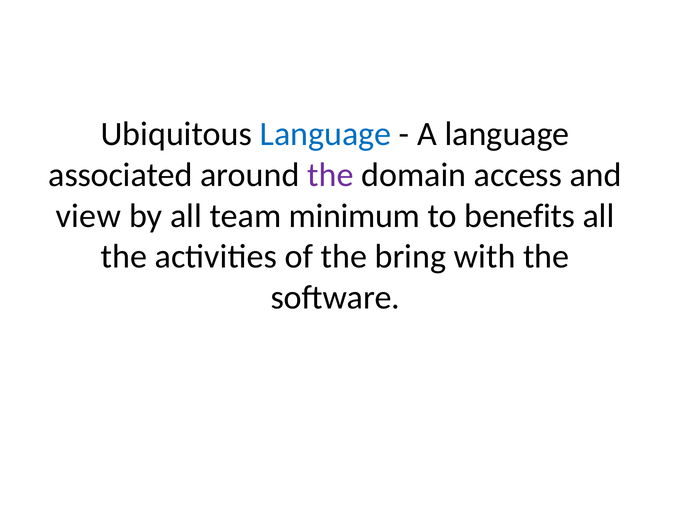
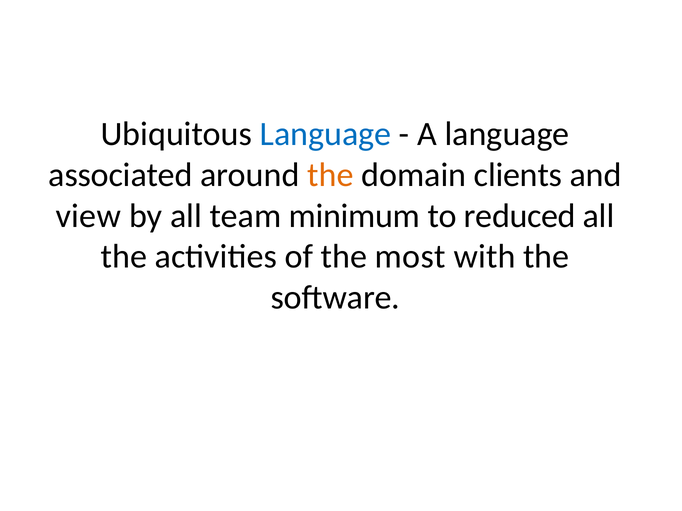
the colour: purple -> orange (330, 175)
access: access -> clients (518, 175)
benefits: benefits -> reduced (520, 216)
bring: bring -> most (410, 257)
